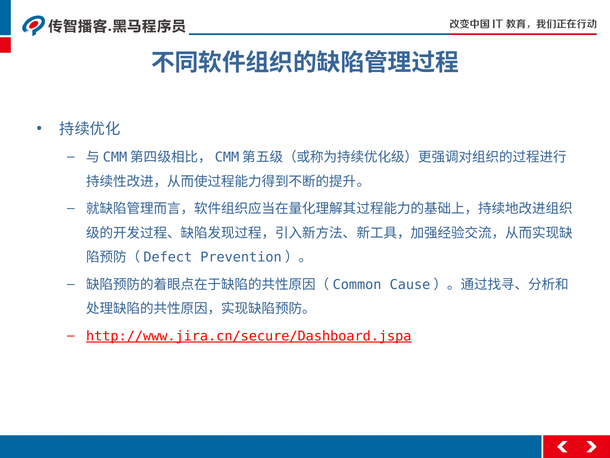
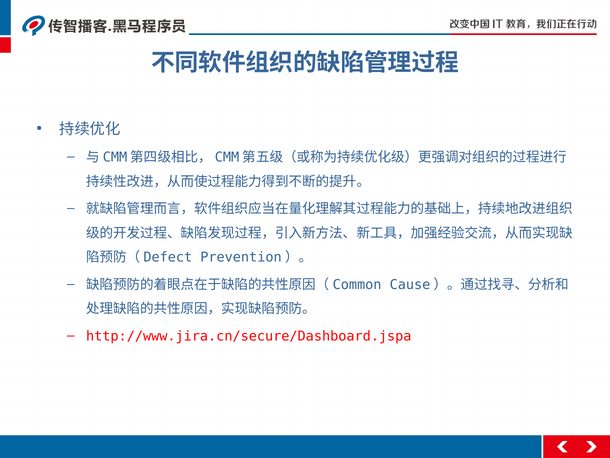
http://www.jira.cn/secure/Dashboard.jspa underline: present -> none (249, 336)
